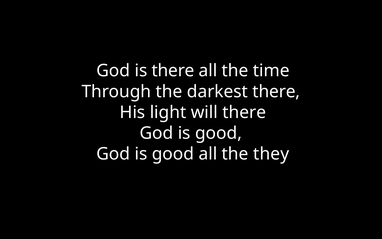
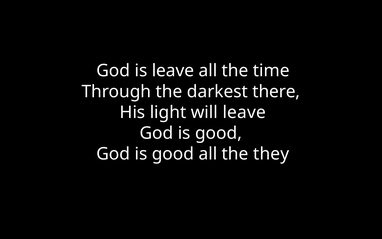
is there: there -> leave (173, 71)
will there: there -> leave (244, 112)
